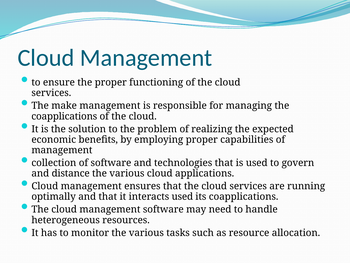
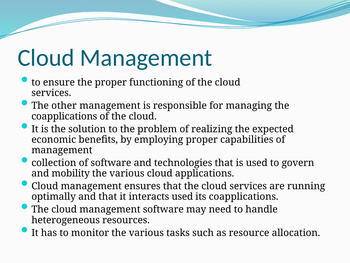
make: make -> other (64, 106)
distance: distance -> mobility (71, 173)
